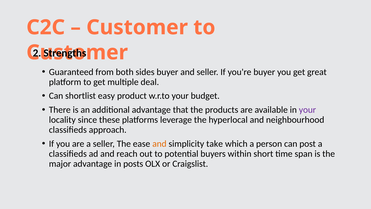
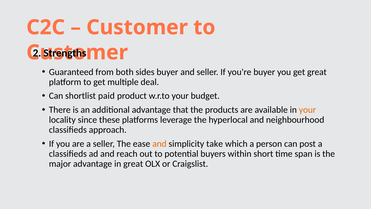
easy: easy -> paid (106, 96)
your colour: purple -> orange (307, 110)
in posts: posts -> great (133, 164)
